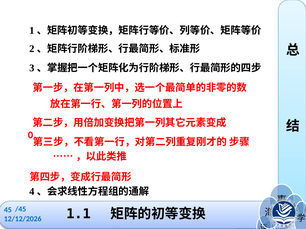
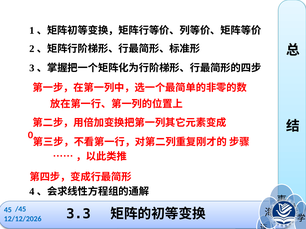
1.1: 1.1 -> 3.3 (79, 214)
